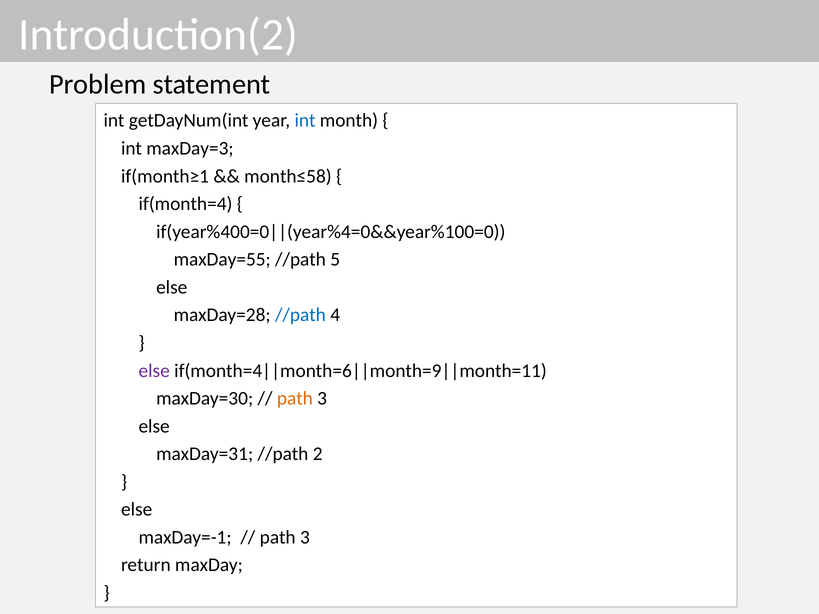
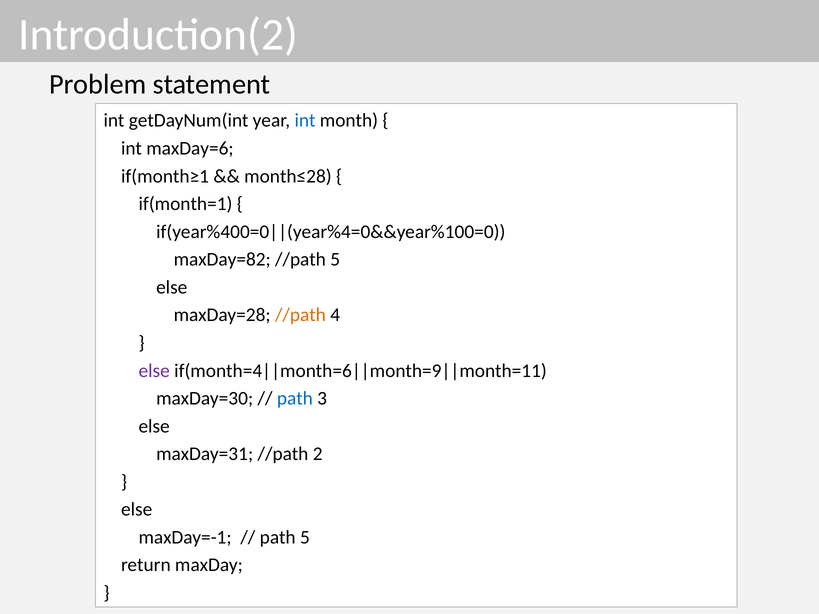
maxDay=3: maxDay=3 -> maxDay=6 (190, 148)
month≤58: month≤58 -> month≤28 (288, 176)
if(month=4: if(month=4 -> if(month=1 (185, 204)
maxDay=55: maxDay=55 -> maxDay=82 (222, 260)
//path colour: blue -> orange (300, 315)
path colour: orange -> blue (295, 399)
3: 3 -> 5 (305, 538)
